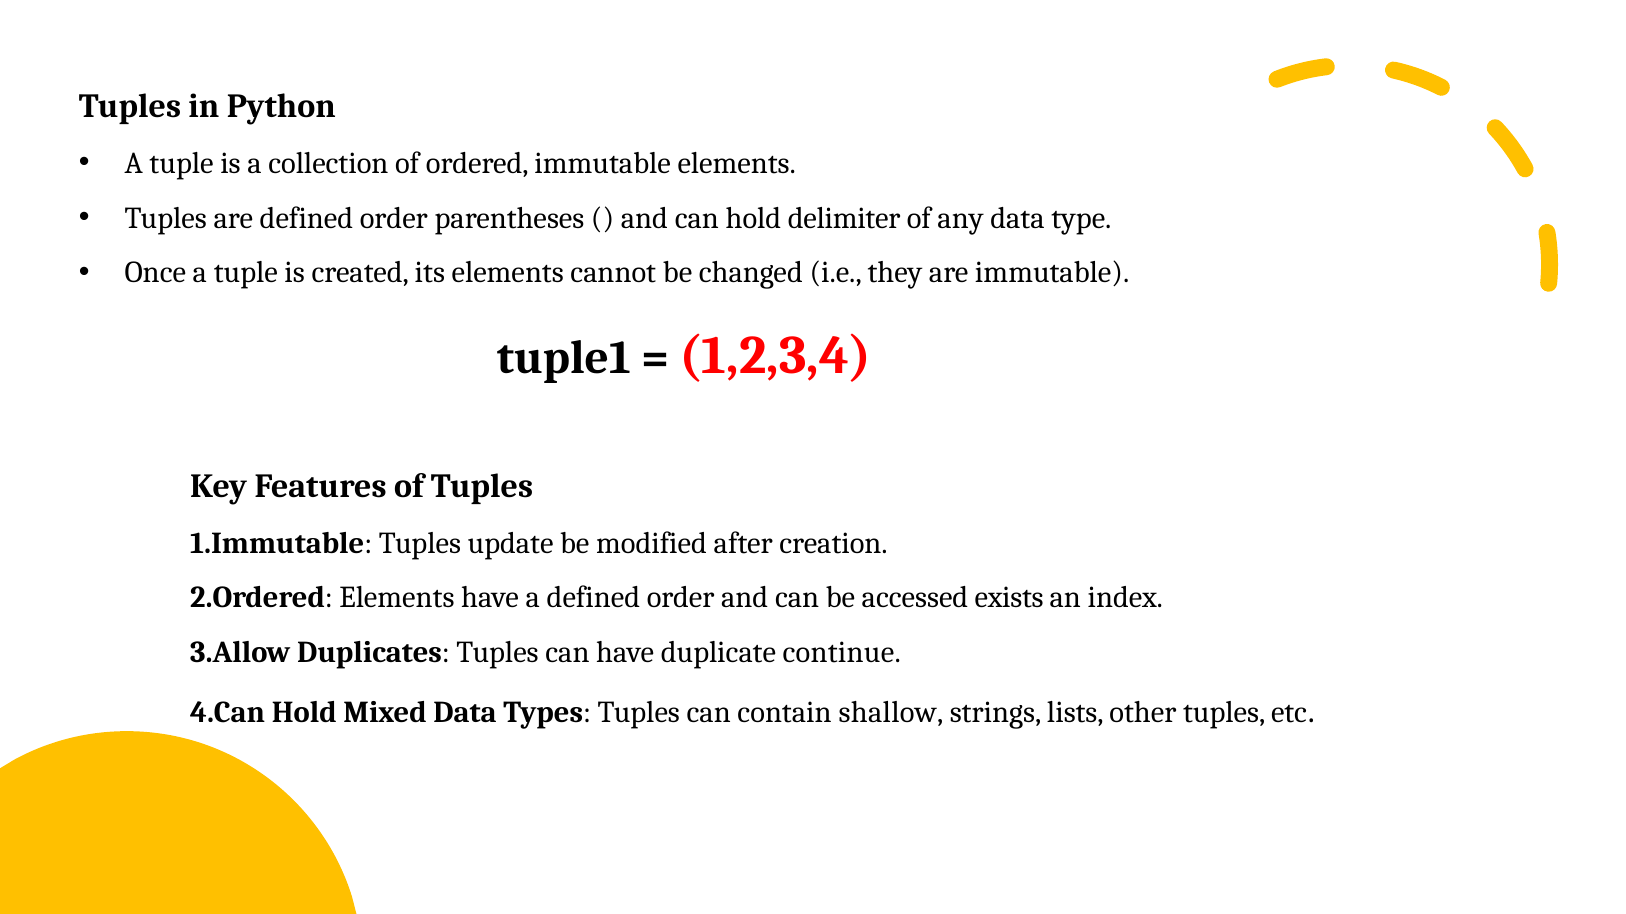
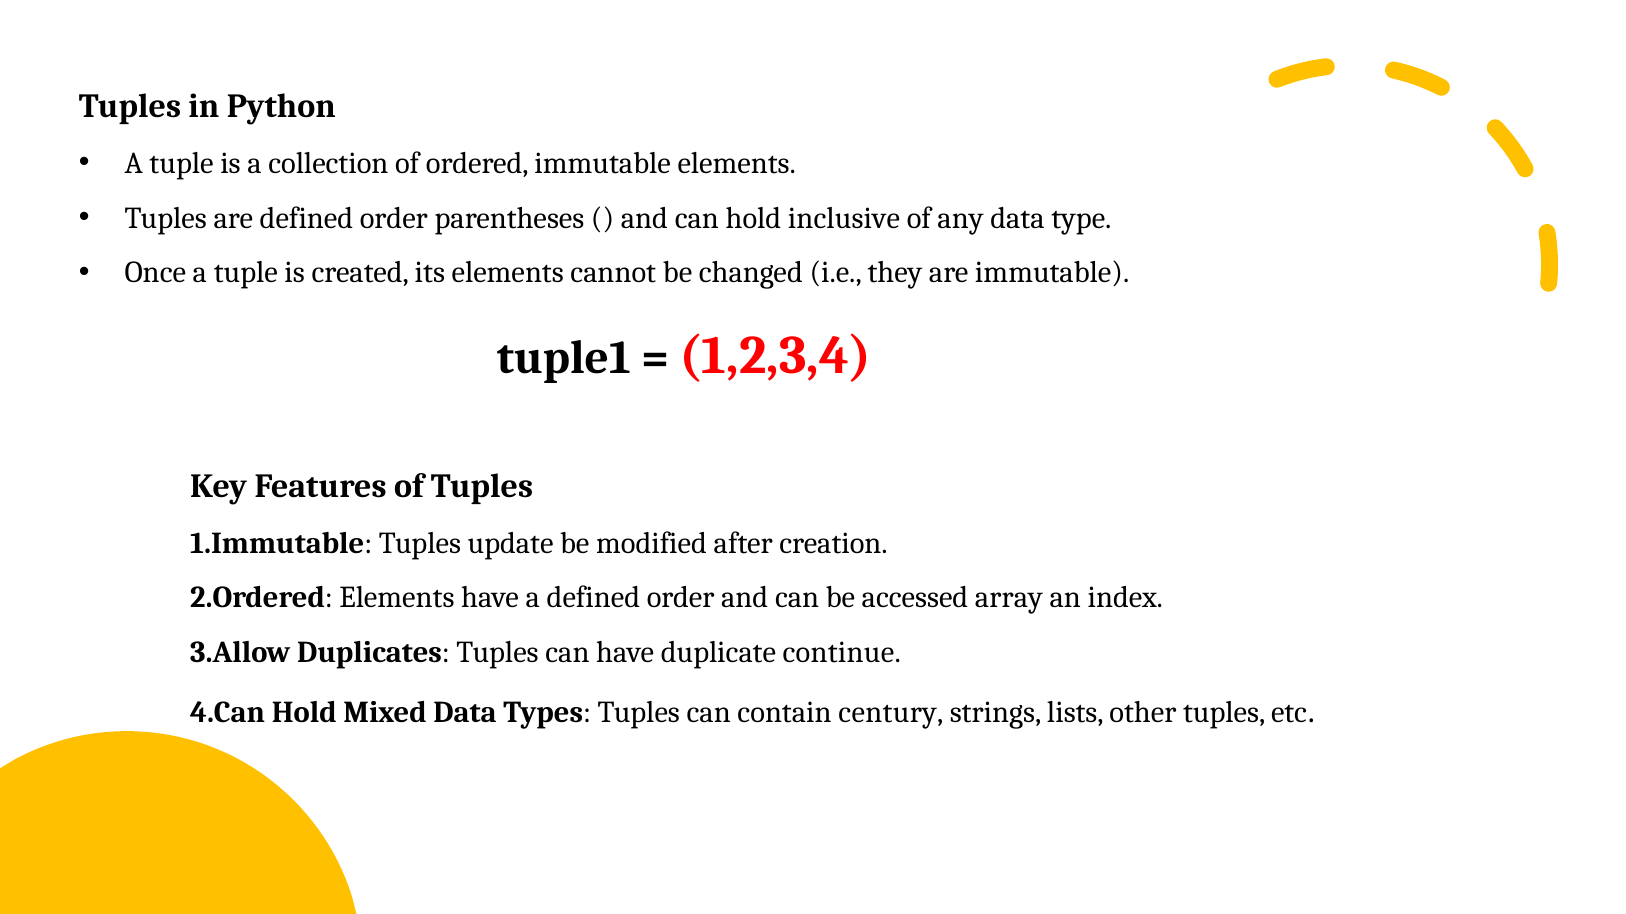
delimiter: delimiter -> inclusive (844, 218)
exists: exists -> array (1009, 598)
shallow: shallow -> century (891, 713)
